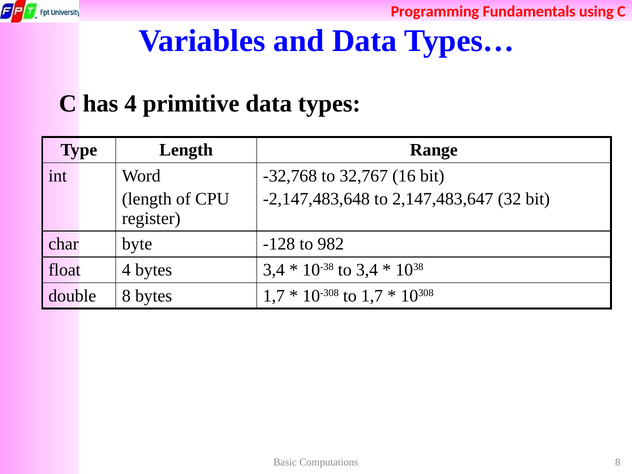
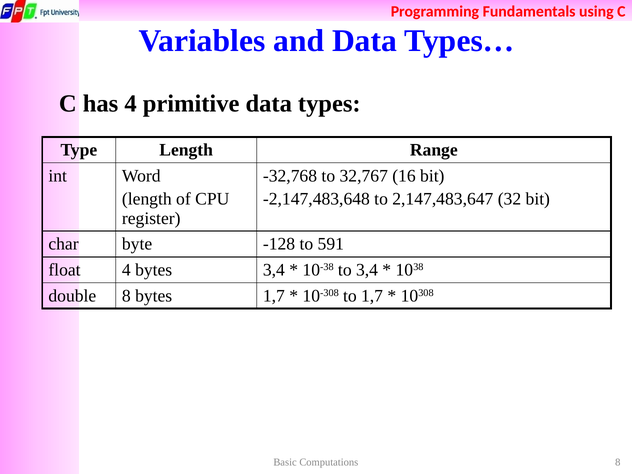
982: 982 -> 591 (331, 244)
